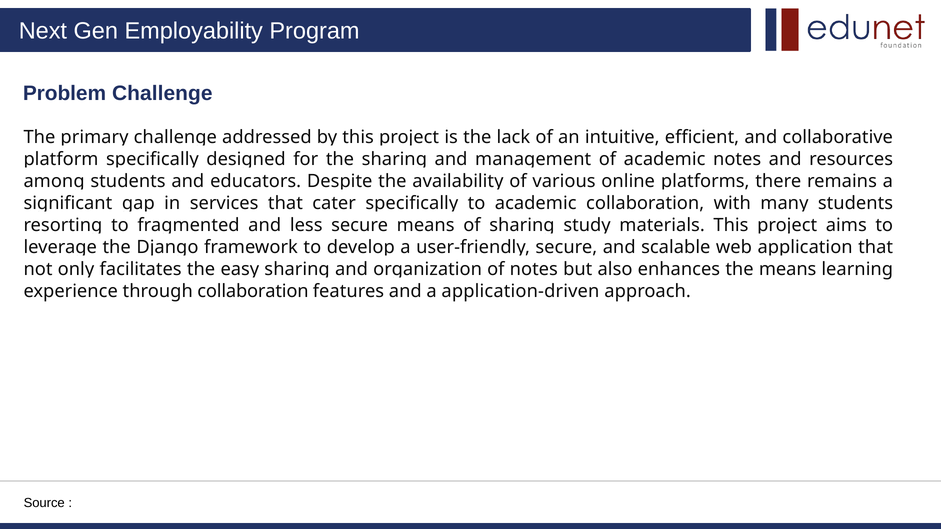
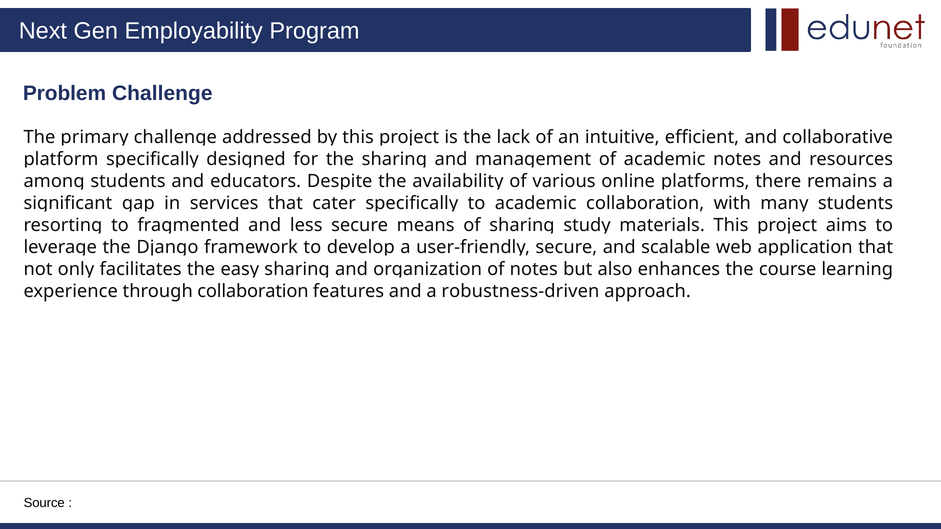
the means: means -> course (788, 269)
application-driven: application-driven -> robustness-driven (520, 291)
